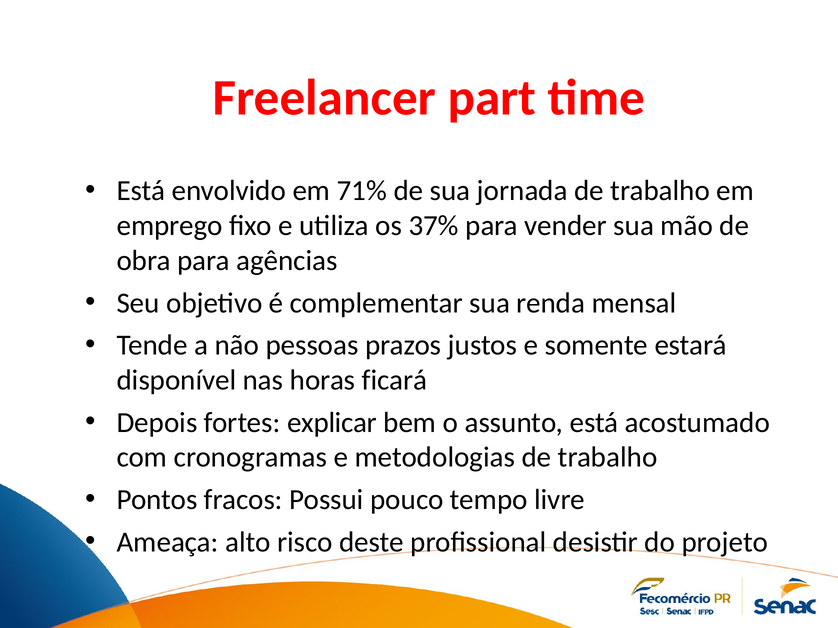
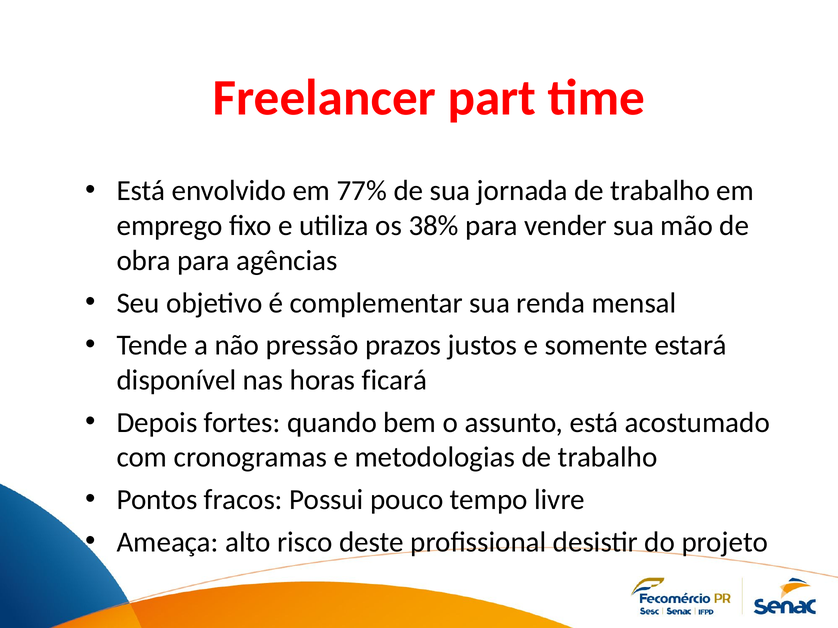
71%: 71% -> 77% (362, 191)
37%: 37% -> 38% (434, 226)
pessoas: pessoas -> pressão (312, 346)
explicar: explicar -> quando (332, 423)
